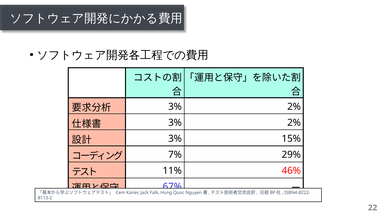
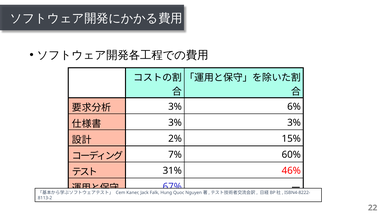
2%: 2% -> 6% (294, 107)
2%: 2% -> 3% (294, 123)
3%: 3% -> 2% (175, 139)
29%: 29% -> 60% (291, 155)
11%: 11% -> 31% (172, 171)
